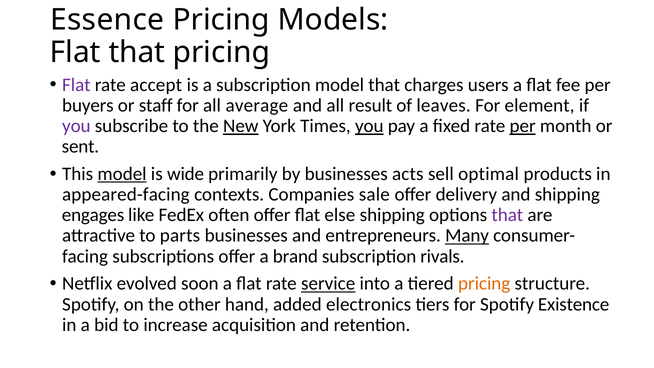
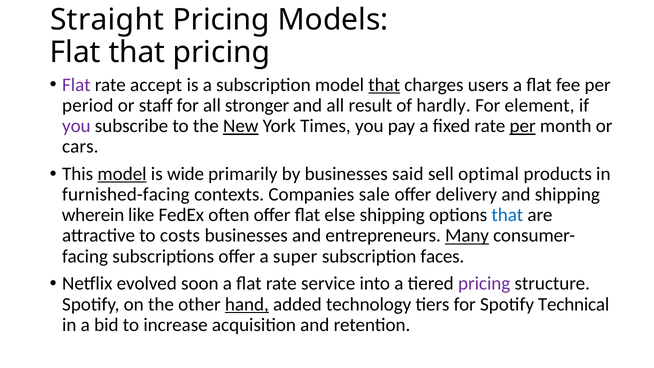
Essence: Essence -> Straight (107, 20)
that underline: none -> present (384, 85)
buyers: buyers -> period (88, 105)
average: average -> stronger (257, 105)
leaves: leaves -> hardly (444, 105)
you underline: present -> none (369, 126)
sent: sent -> cars (80, 147)
acts: acts -> said (408, 174)
appeared-facing: appeared-facing -> furnished-facing (126, 194)
engages: engages -> wherein (93, 215)
that colour: purple -> blue (507, 215)
parts: parts -> costs (180, 236)
brand: brand -> super (295, 256)
rivals: rivals -> faces (442, 256)
service underline: present -> none (328, 284)
pricing colour: orange -> purple (484, 284)
hand underline: none -> present (247, 304)
electronics: electronics -> technology (369, 304)
Existence: Existence -> Technical (574, 304)
